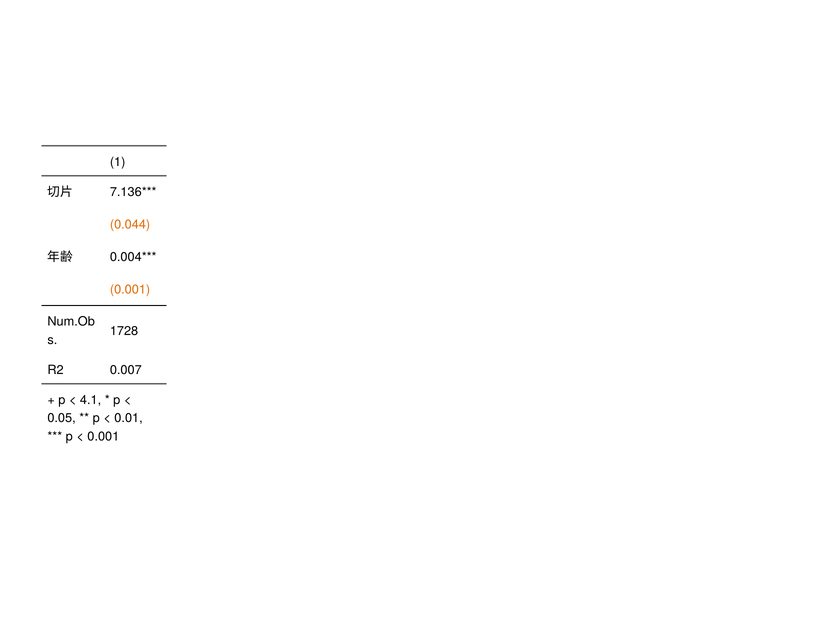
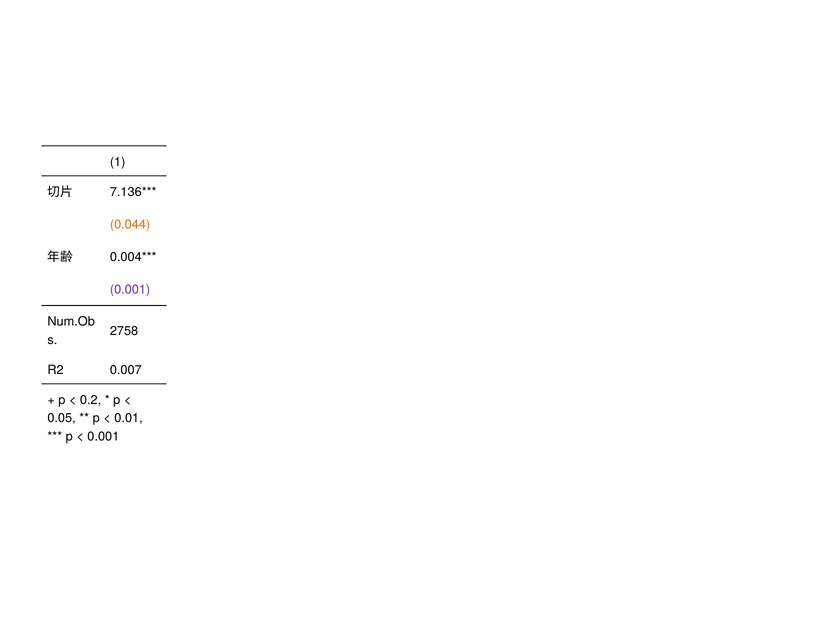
0.001 colour: orange -> purple (130, 289)
1728: 1728 -> 2758 (124, 331)
4.1: 4.1 -> 0.2 (91, 400)
